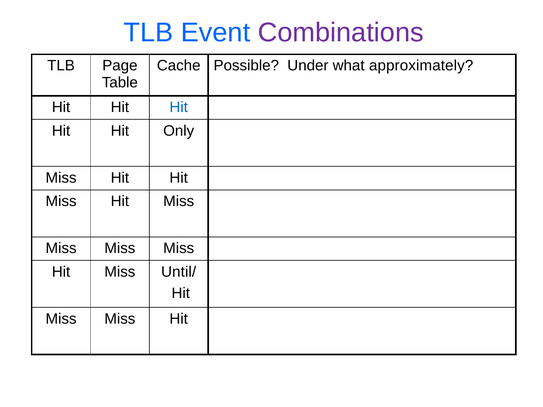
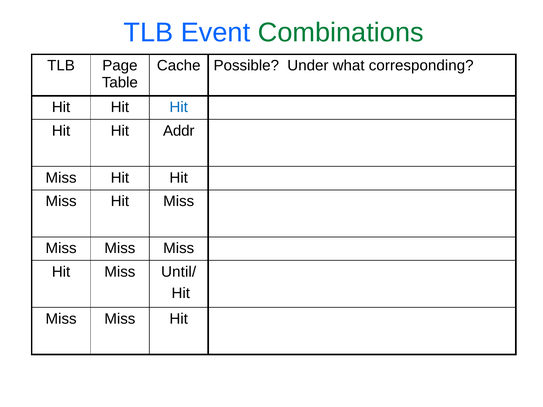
Combinations colour: purple -> green (341, 33)
approximately: approximately -> corresponding (421, 66)
Only: Only -> Addr (179, 131)
